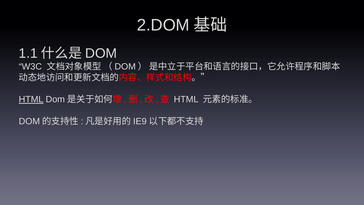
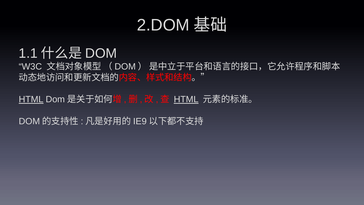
HTML underline: none -> present (186, 99)
